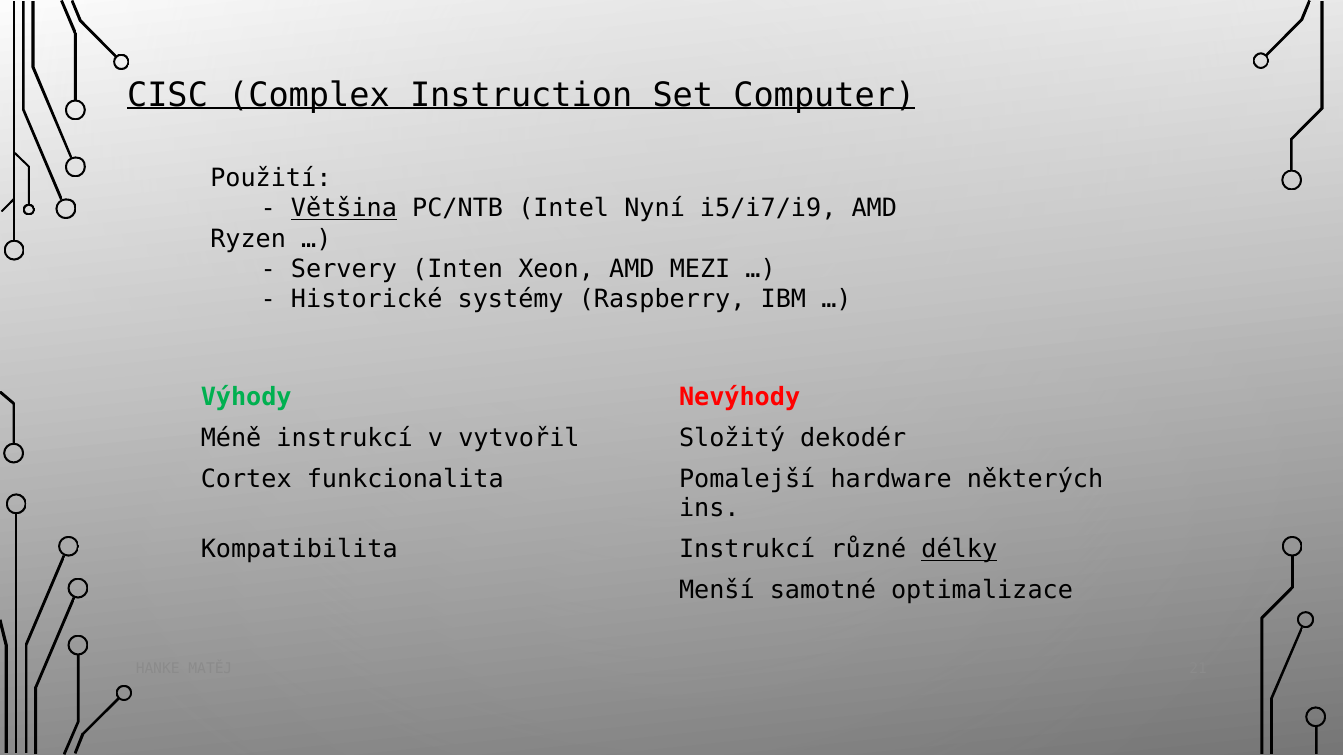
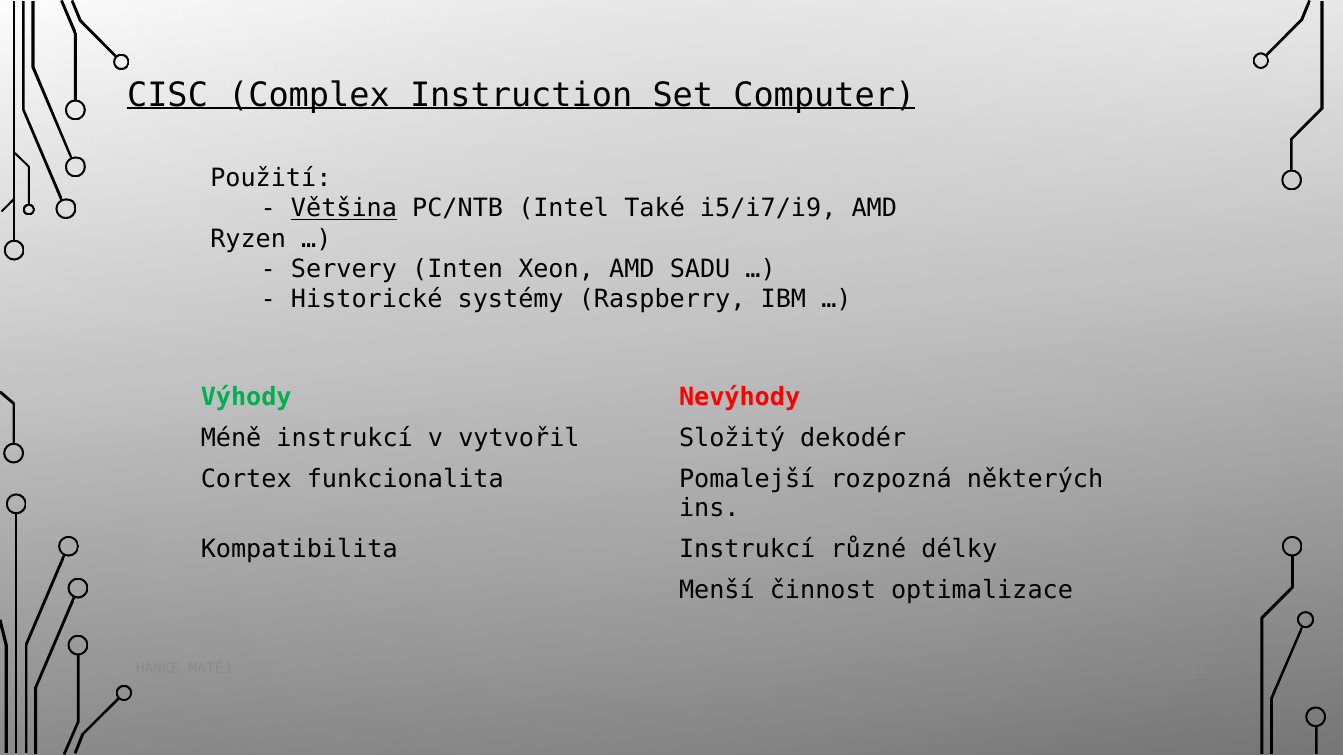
Nyní: Nyní -> Také (655, 209)
MEZI: MEZI -> SADU (700, 269)
hardware: hardware -> rozpozná (891, 479)
délky underline: present -> none (959, 550)
samotné: samotné -> činnost (823, 591)
